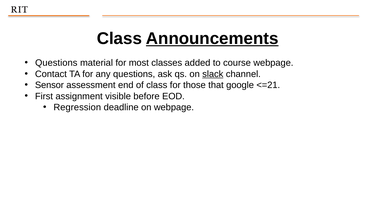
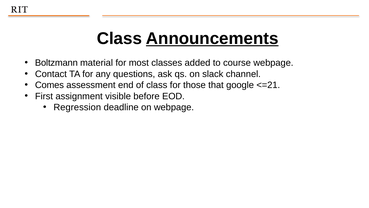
Questions: Questions -> Boltzmann (56, 63)
slack underline: present -> none (213, 74)
Sensor: Sensor -> Comes (49, 85)
